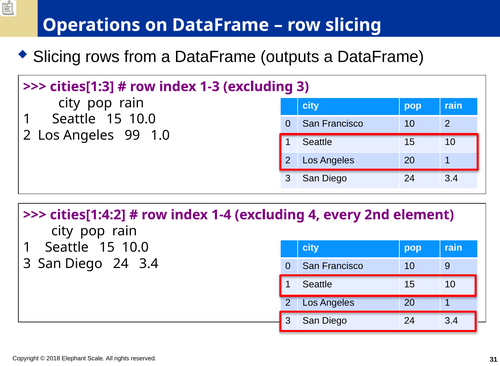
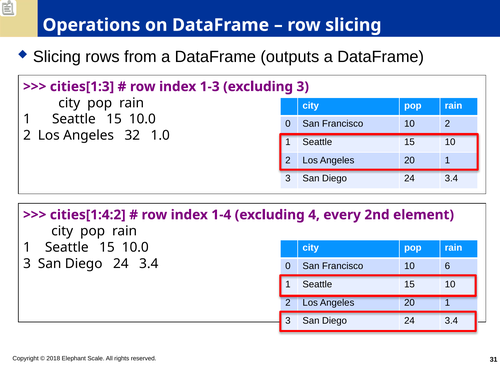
99: 99 -> 32 (132, 135)
9: 9 -> 6 (447, 266)
